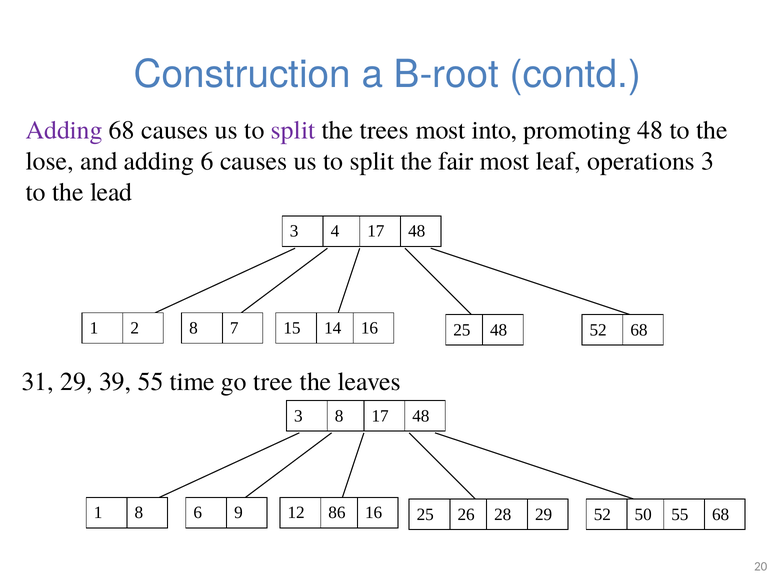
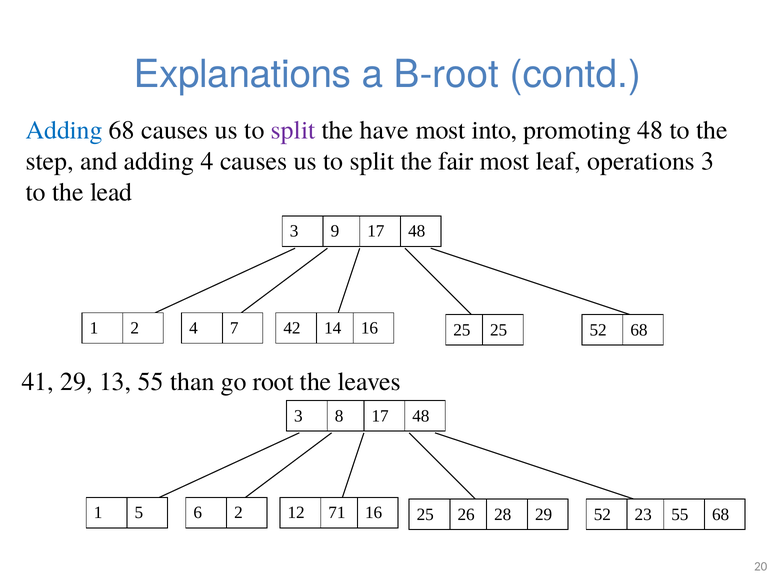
Construction: Construction -> Explanations (242, 74)
Adding colour: purple -> blue (64, 130)
trees: trees -> have (384, 130)
lose: lose -> step (50, 161)
adding 6: 6 -> 4 (207, 161)
4: 4 -> 9 (335, 231)
2 8: 8 -> 4 (194, 328)
15: 15 -> 42 (292, 328)
25 48: 48 -> 25 (499, 330)
31: 31 -> 41 (38, 382)
39: 39 -> 13 (115, 382)
time: time -> than (192, 382)
tree: tree -> root (273, 382)
1 8: 8 -> 5 (139, 513)
6 9: 9 -> 2 (238, 513)
86: 86 -> 71 (337, 513)
50: 50 -> 23 (643, 515)
